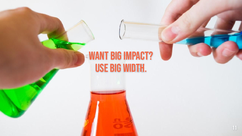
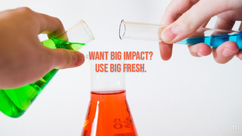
width: width -> fresh (135, 68)
